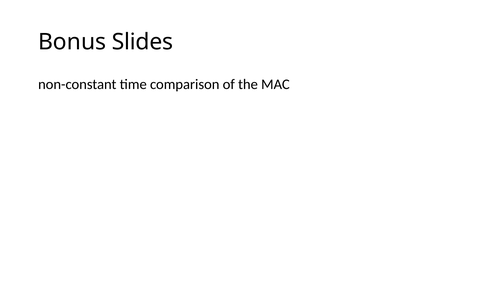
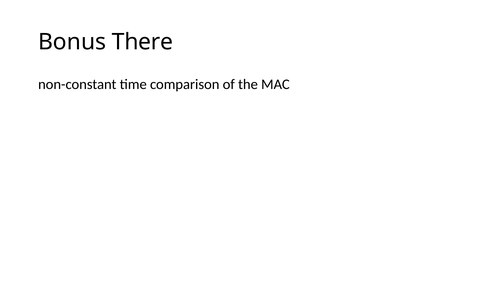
Slides: Slides -> There (142, 42)
